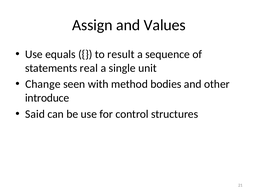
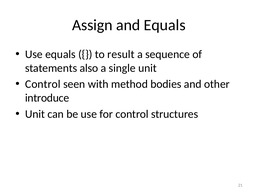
and Values: Values -> Equals (165, 25)
real: real -> also (89, 68)
Change: Change -> Control (43, 84)
Said: Said -> Unit (35, 114)
